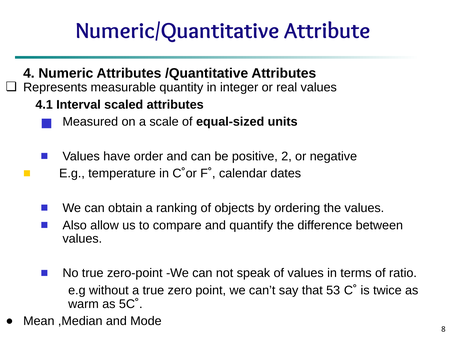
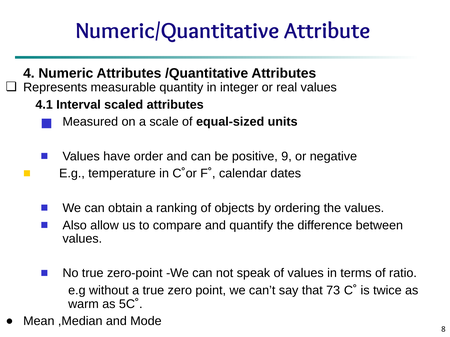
2: 2 -> 9 (287, 157)
53: 53 -> 73 (333, 291)
